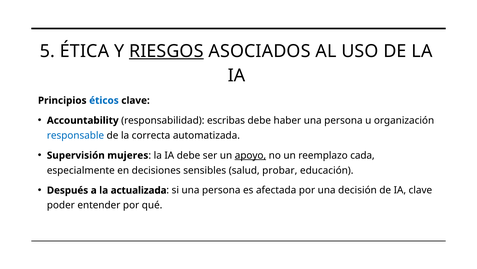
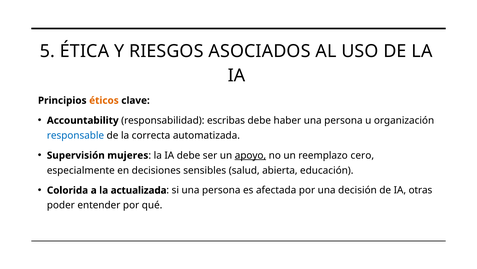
RIESGOS underline: present -> none (166, 51)
éticos colour: blue -> orange (104, 100)
cada: cada -> cero (362, 155)
probar: probar -> abierta (280, 170)
Después: Después -> Colorida (67, 190)
IA clave: clave -> otras (420, 190)
